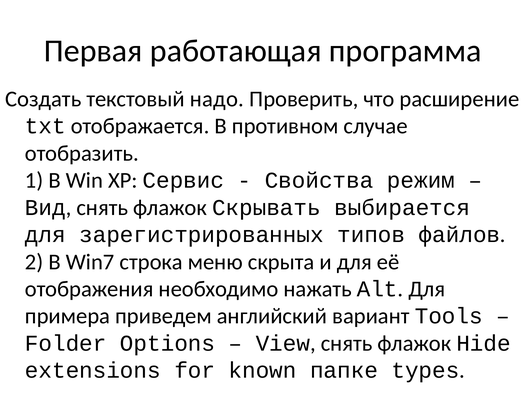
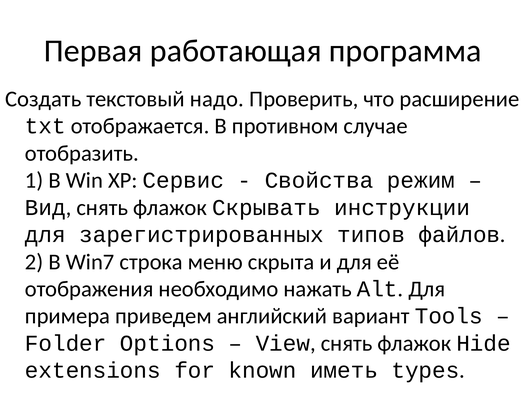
выбирается: выбирается -> инструкции (402, 208)
папке: папке -> иметь (344, 371)
